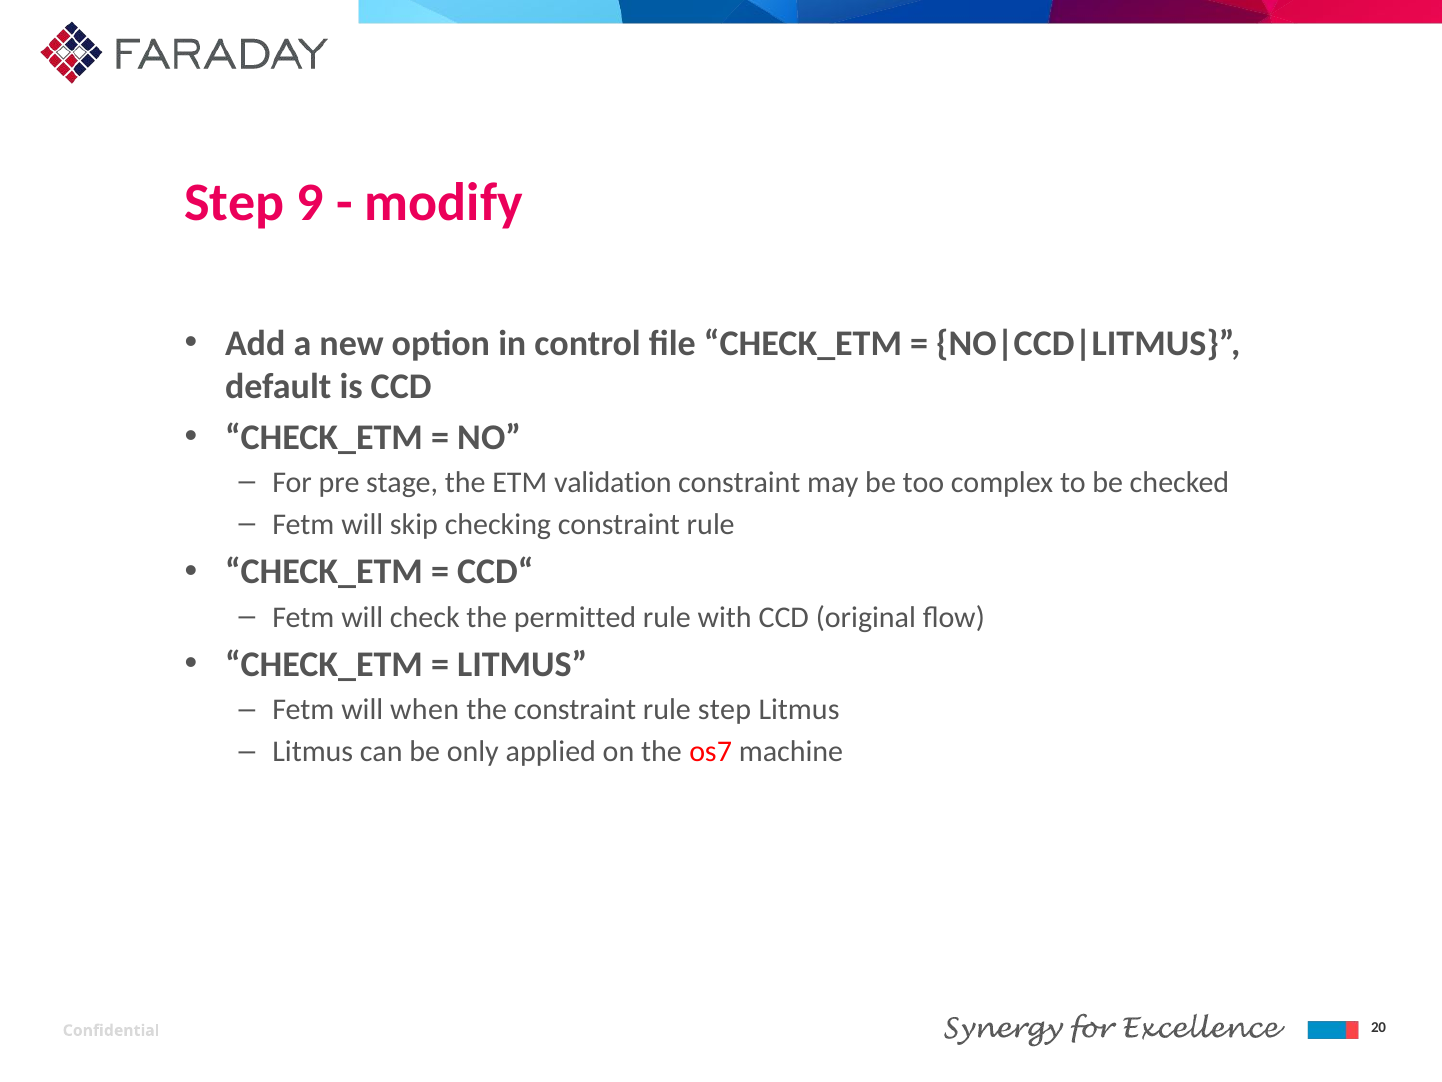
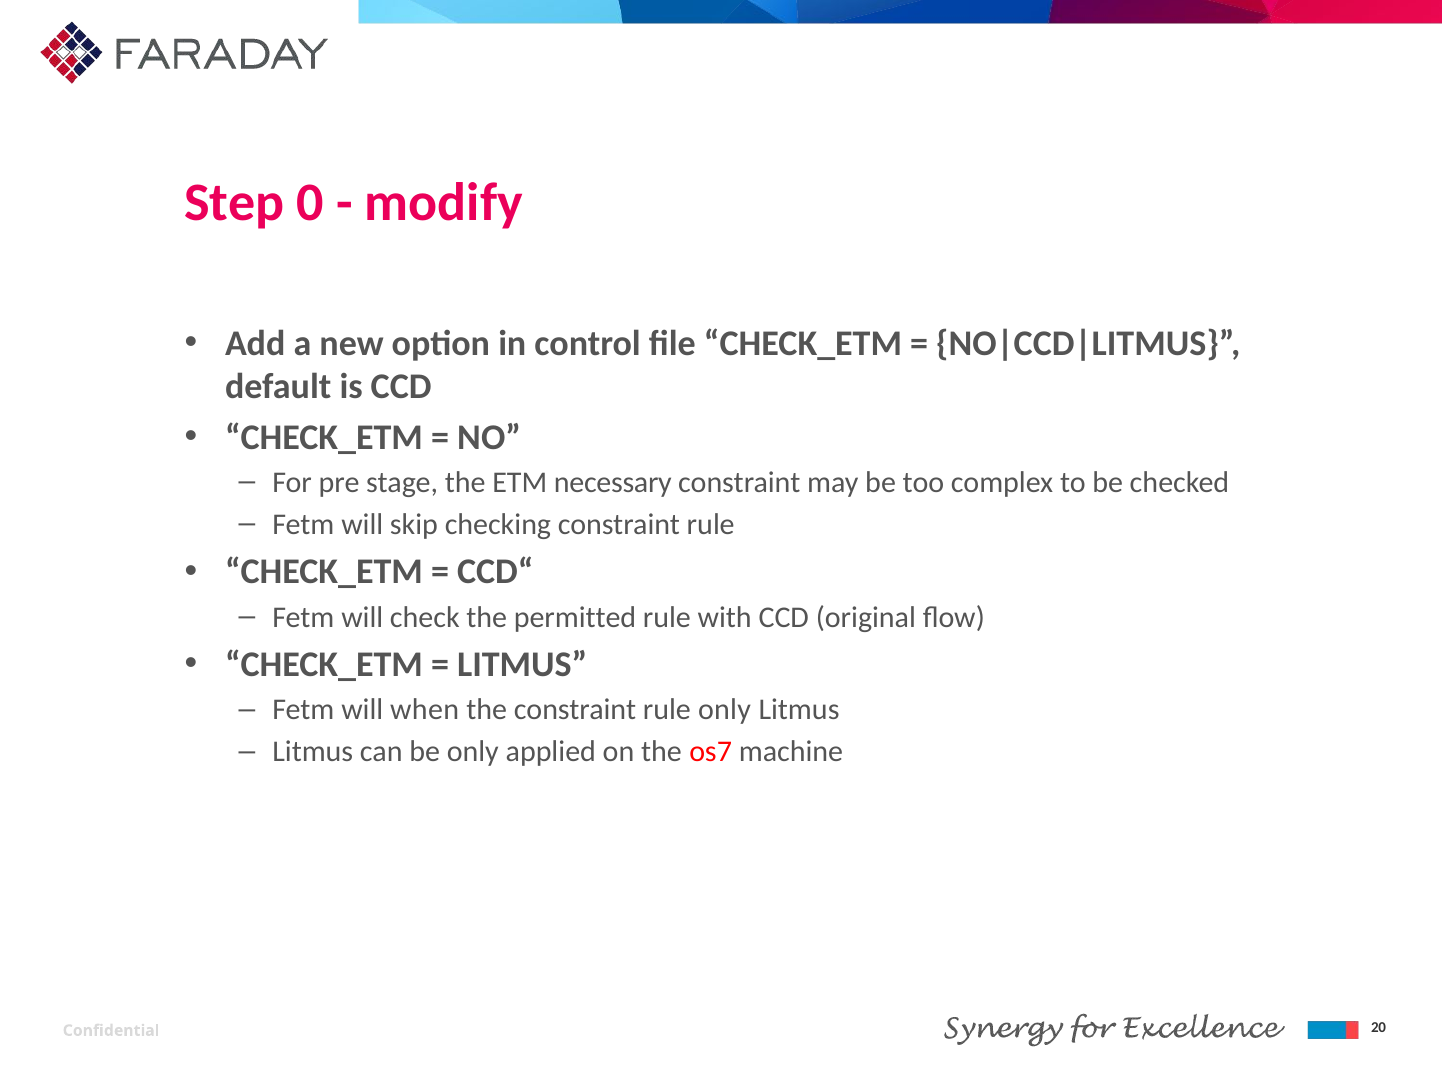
9: 9 -> 0 (310, 202)
validation: validation -> necessary (613, 482)
rule step: step -> only (724, 710)
